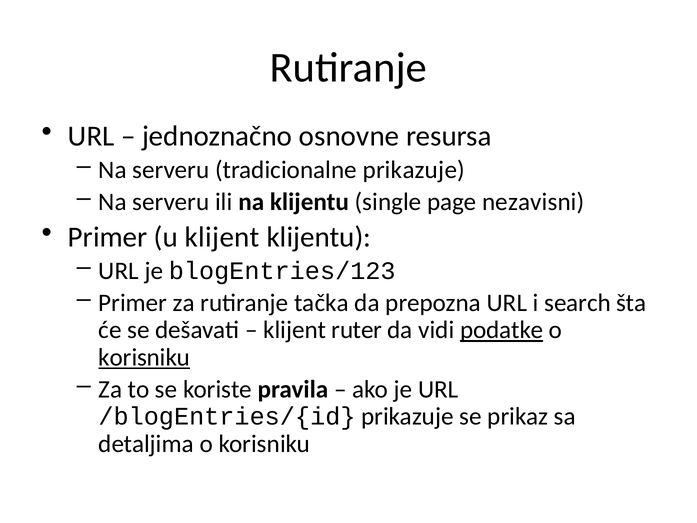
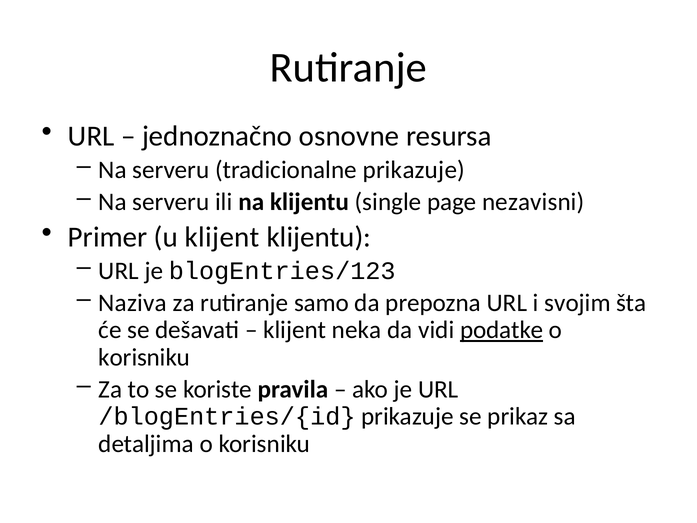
Primer: Primer -> Naziva (133, 303)
tačka: tačka -> samo (321, 303)
search: search -> svojim (577, 303)
ruter: ruter -> neka (357, 330)
korisniku underline: present -> none (144, 357)
